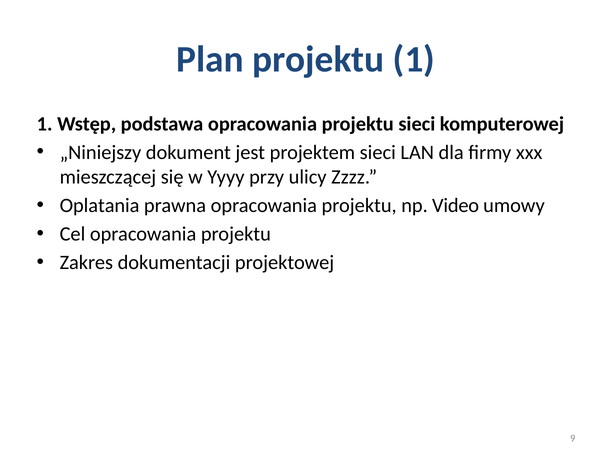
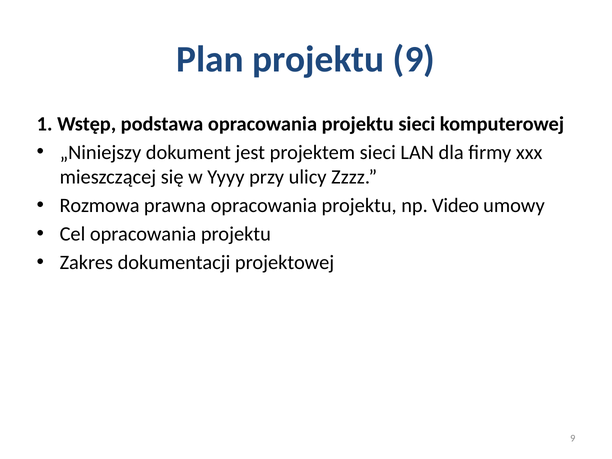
projektu 1: 1 -> 9 (414, 59)
Oplatania: Oplatania -> Rozmowa (100, 205)
